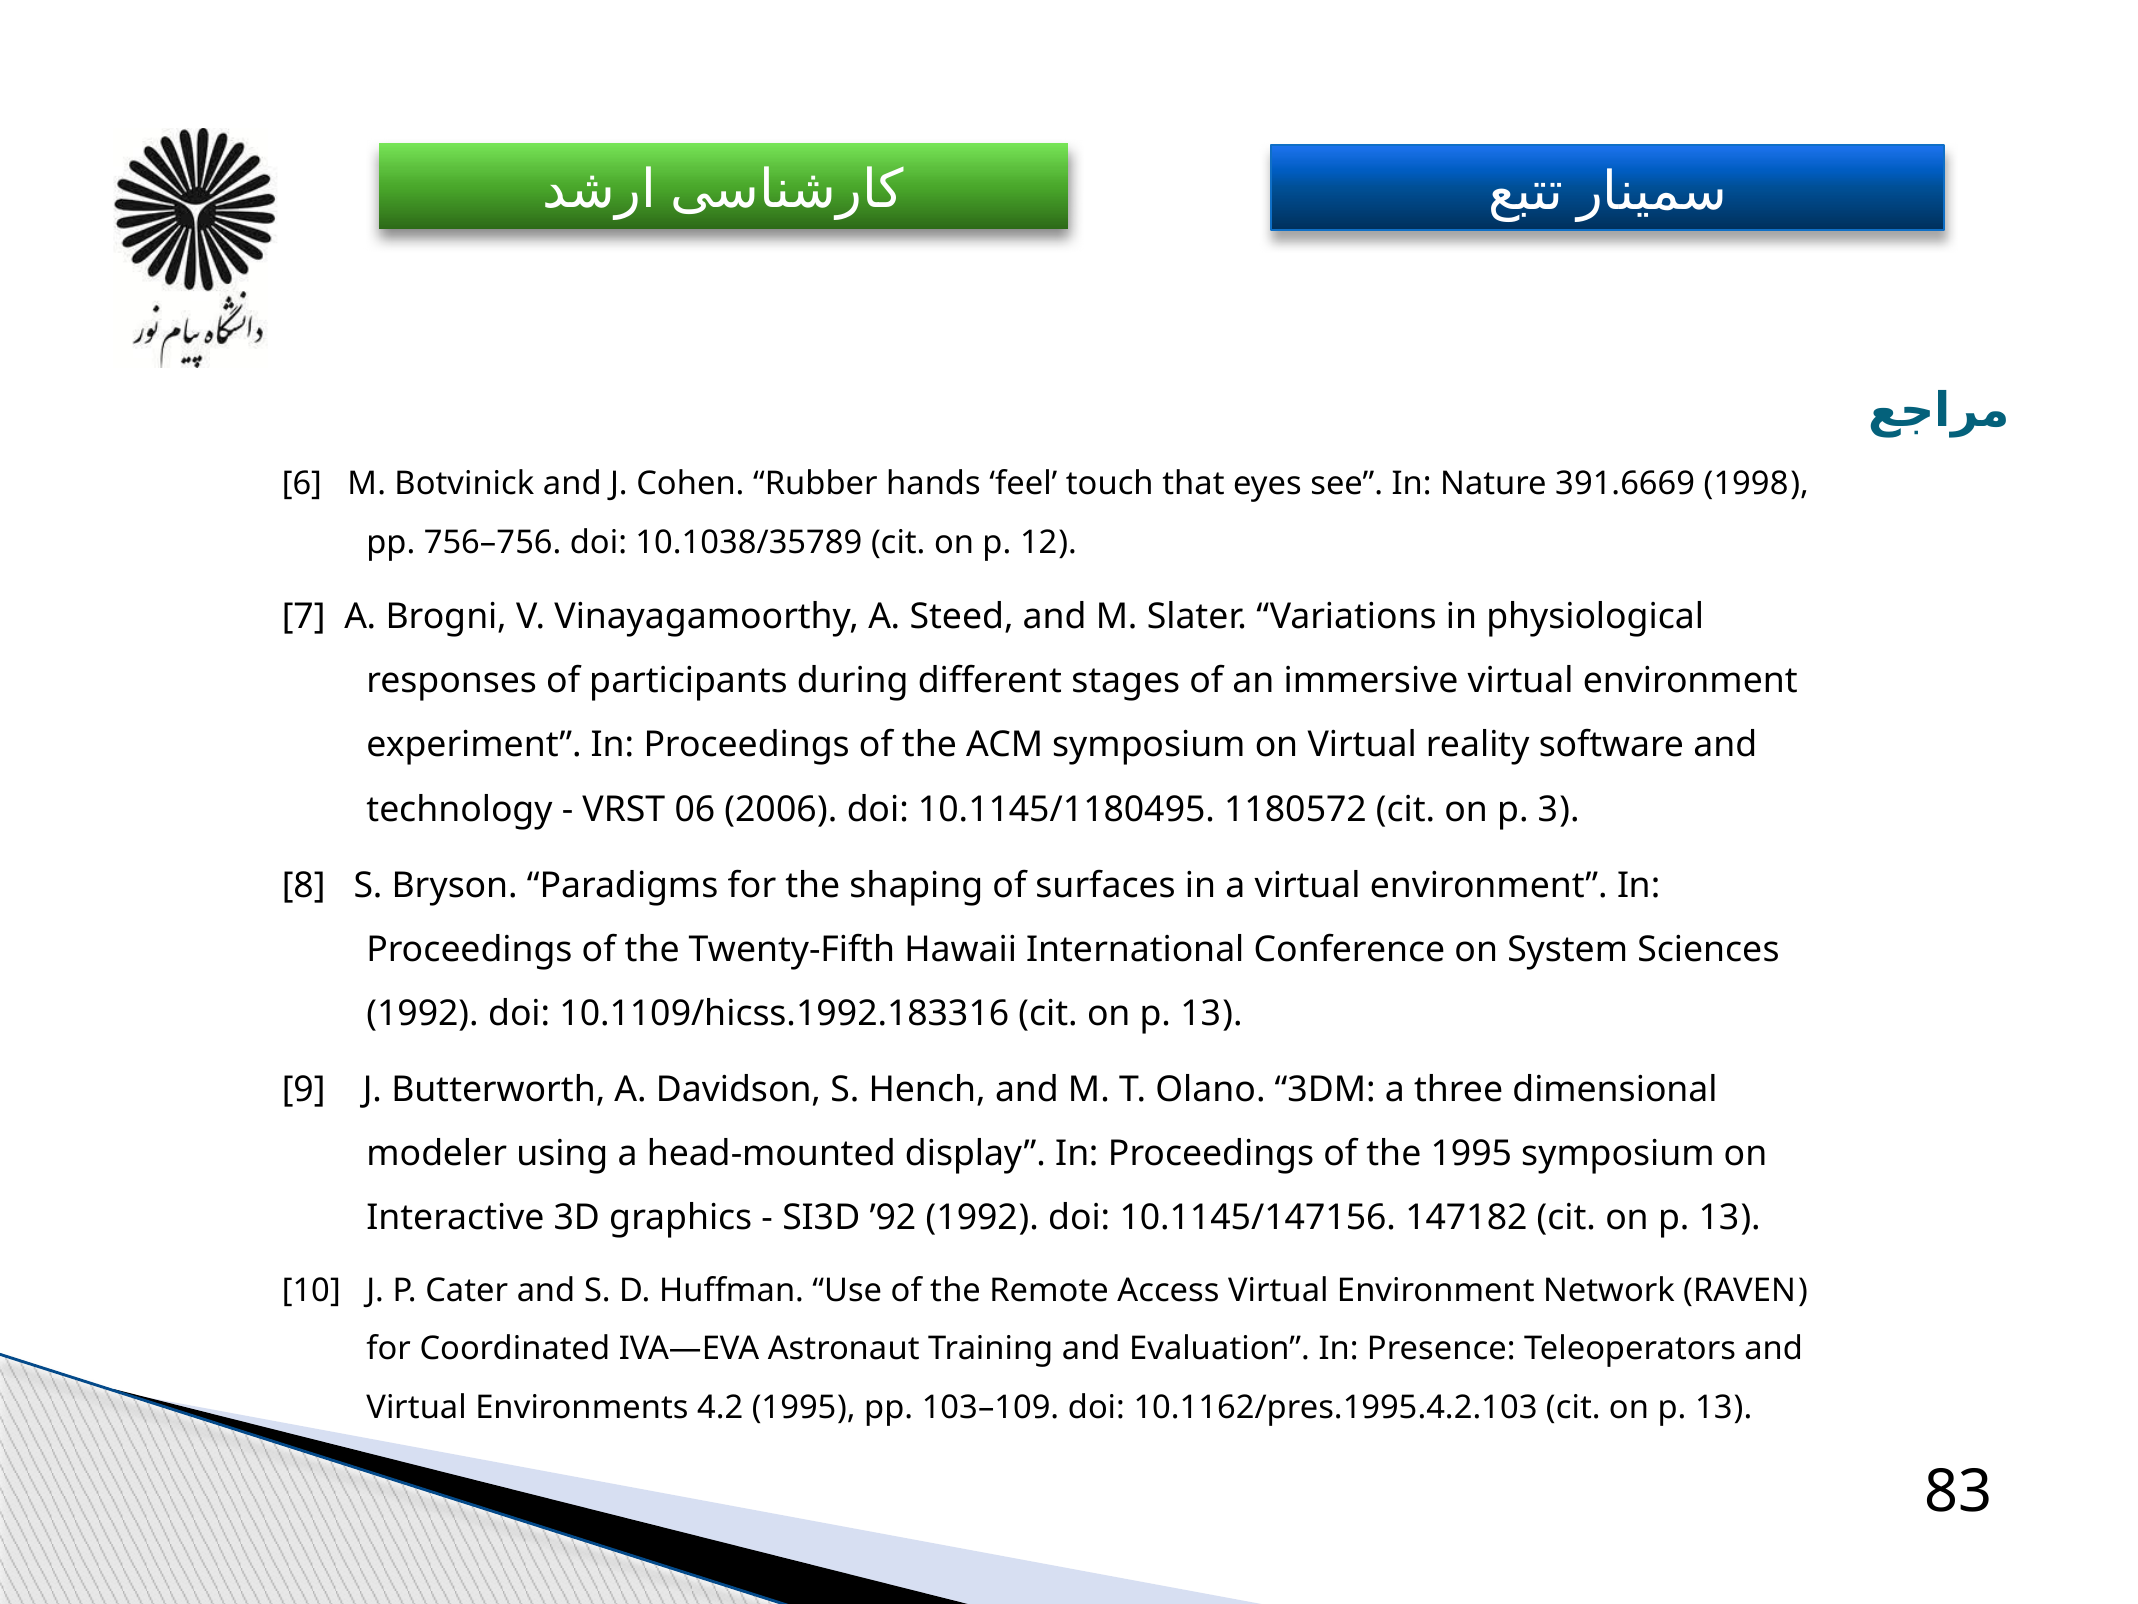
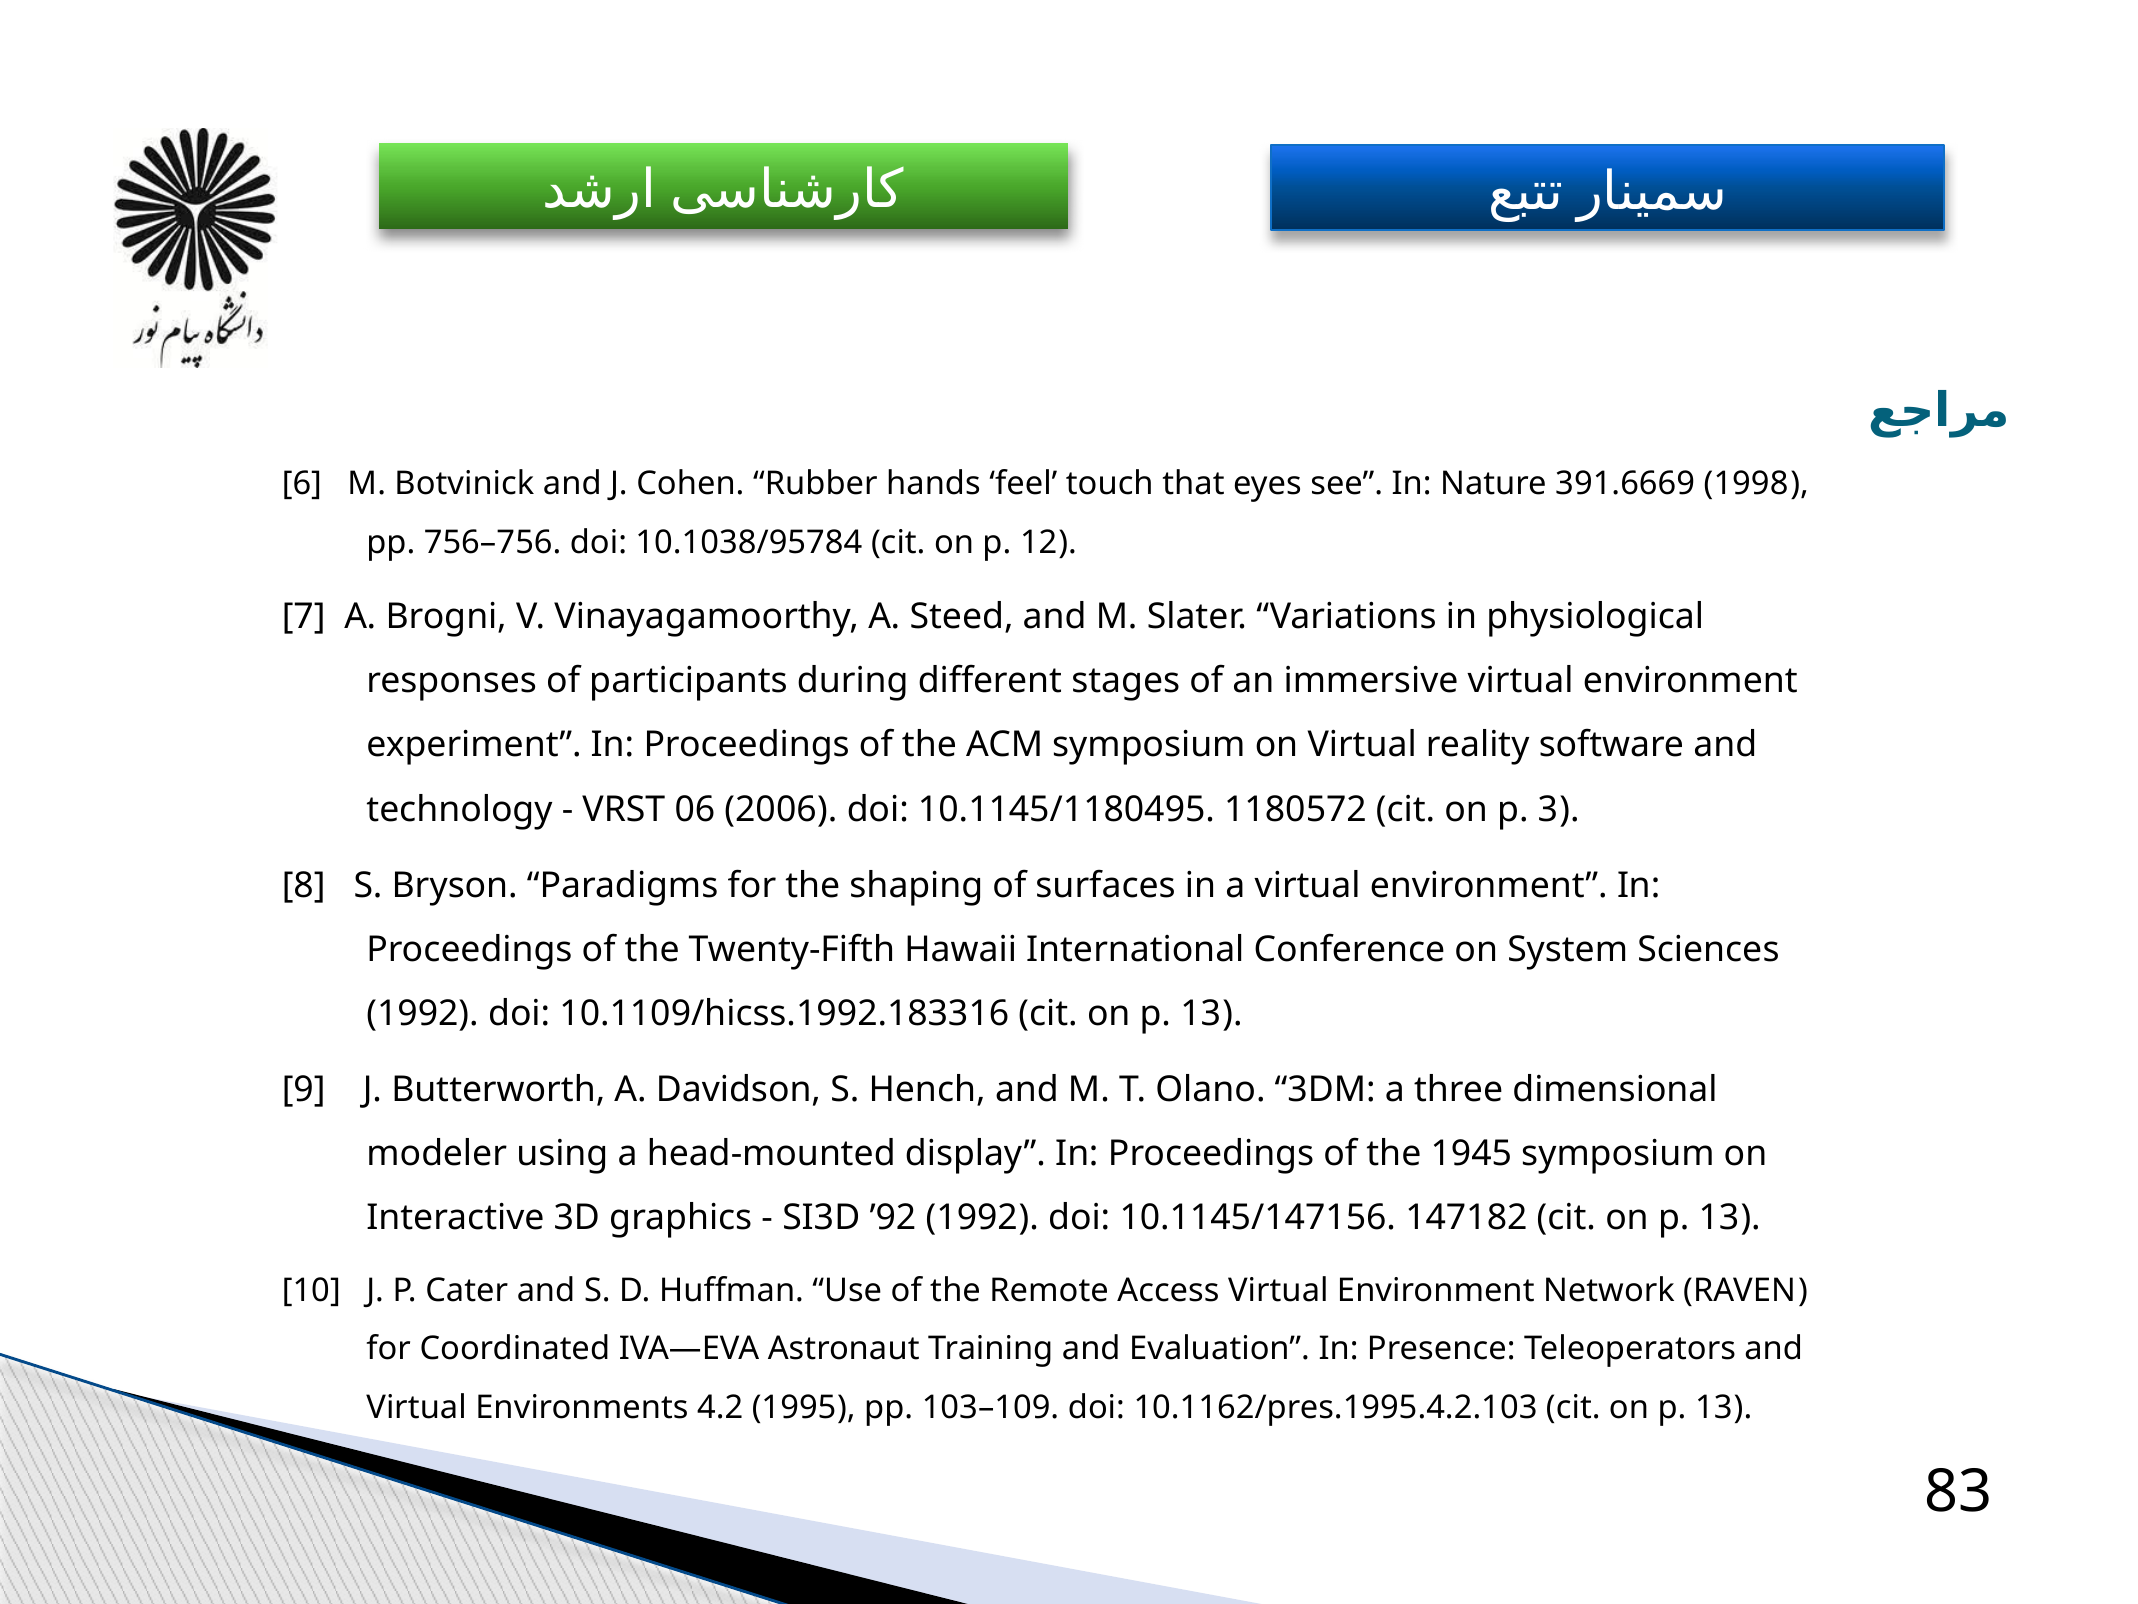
10.1038/35789: 10.1038/35789 -> 10.1038/95784 (749, 542)
1995: 1995 -> 1945 (1471, 1154)
